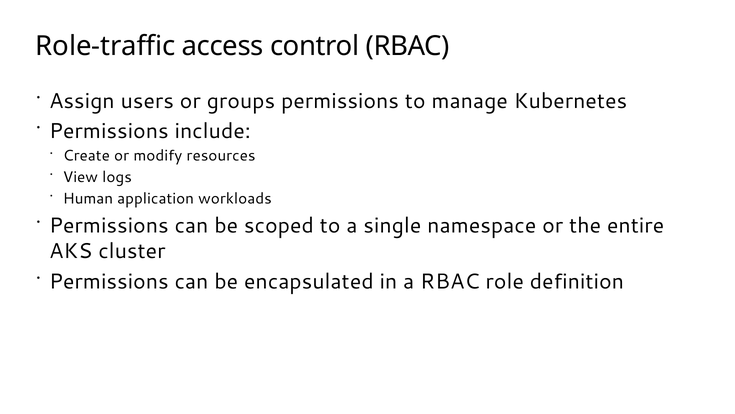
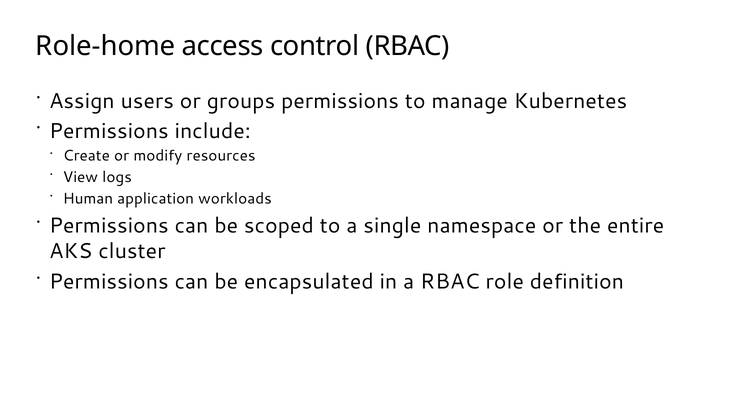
Role-traffic: Role-traffic -> Role-home (105, 46)
